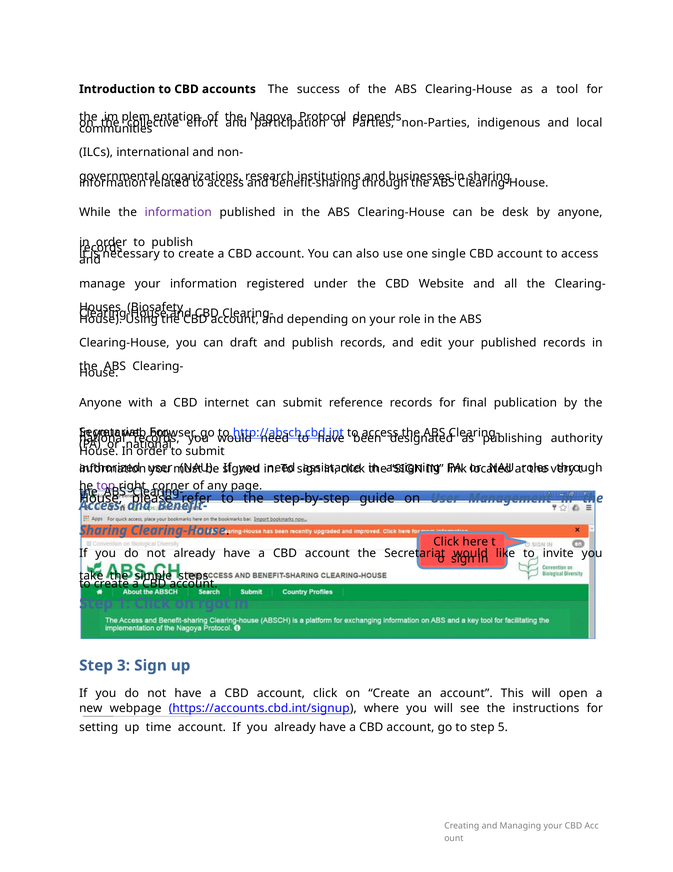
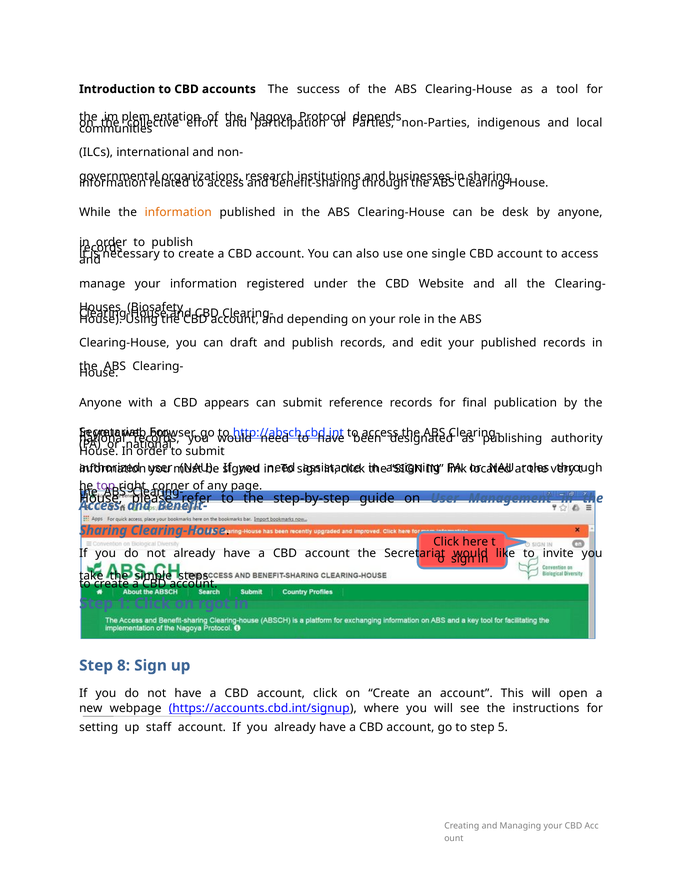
information colour: purple -> orange (178, 212)
internet: internet -> appears (227, 402)
3: 3 -> 8 (124, 665)
time: time -> staff (159, 726)
